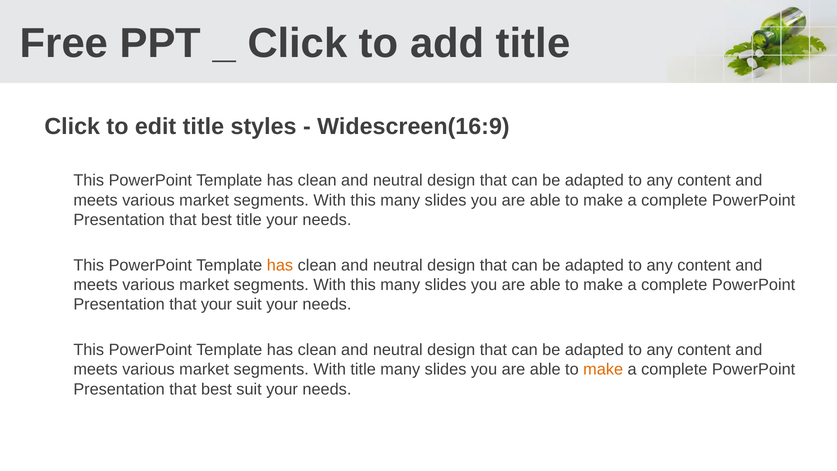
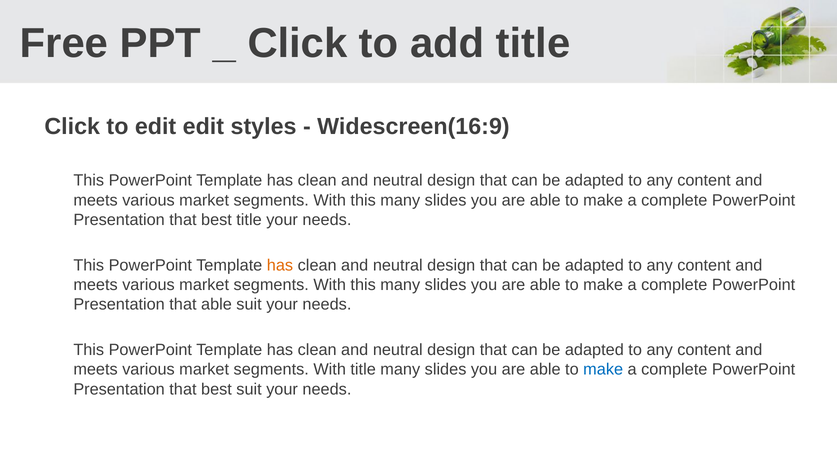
edit title: title -> edit (203, 126)
that your: your -> able (216, 304)
make colour: orange -> blue (603, 369)
